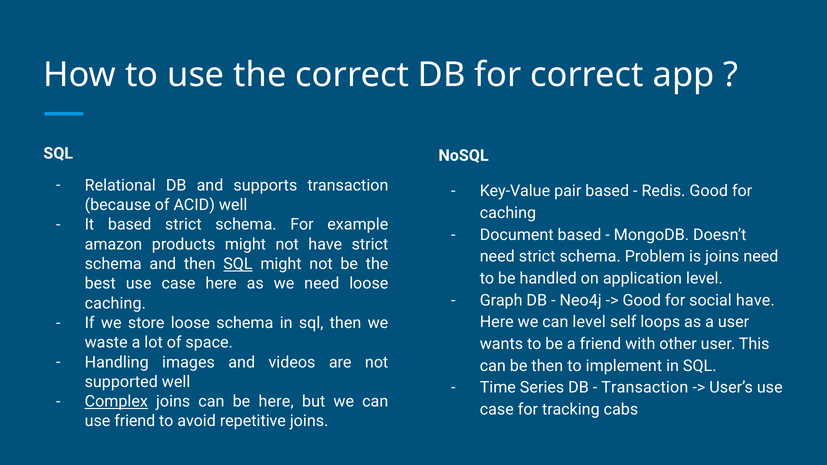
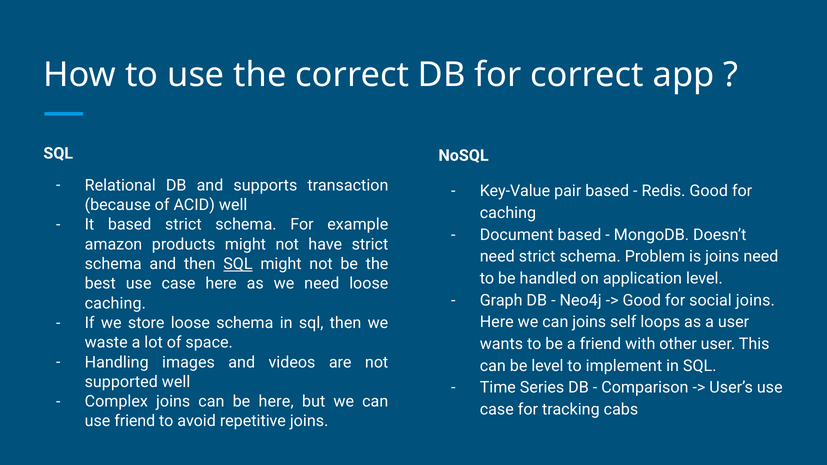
social have: have -> joins (755, 300)
can level: level -> joins (589, 322)
be then: then -> level (547, 366)
Transaction: Transaction -> Comparison (645, 388)
Complex underline: present -> none (116, 402)
